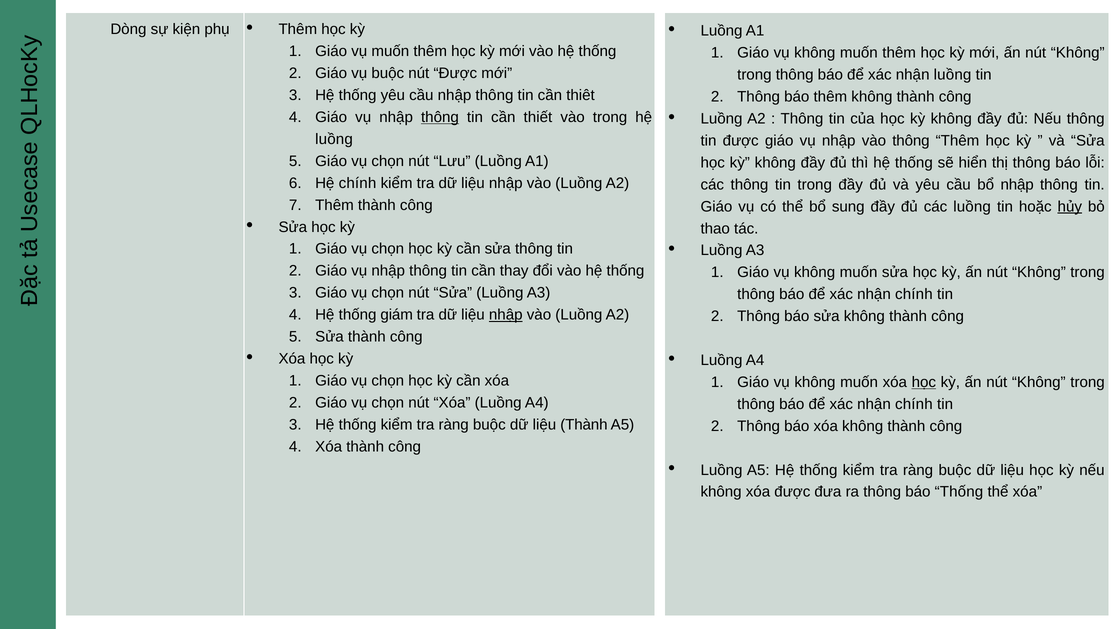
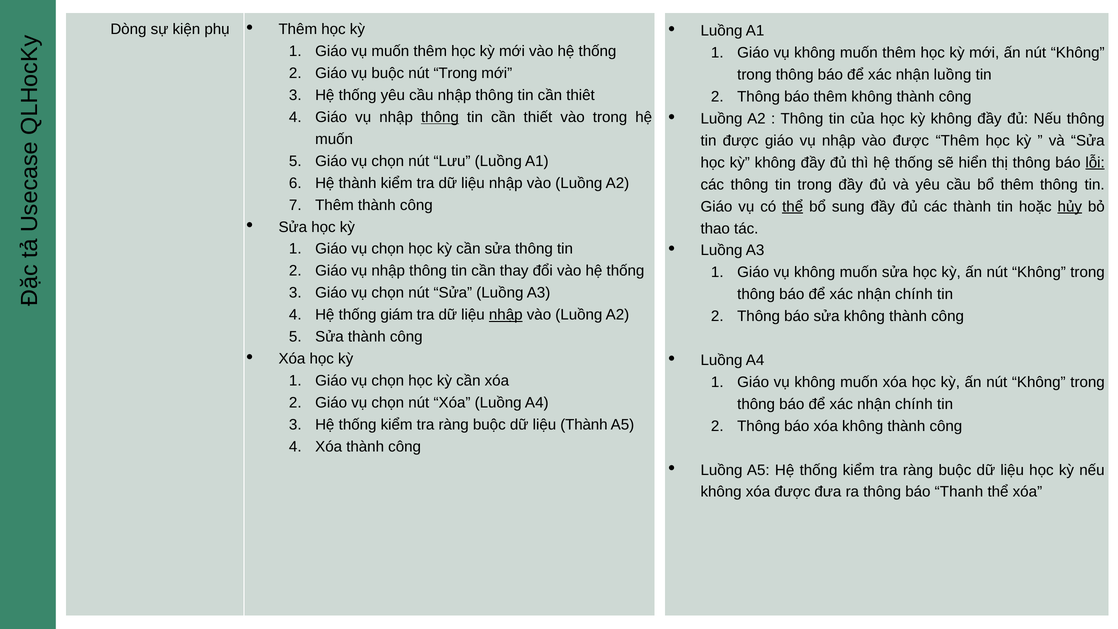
nút Được: Được -> Trong (455, 73)
luồng: luồng -> muốn (334, 139)
vào thông: thông -> được (911, 141)
lỗi underline: none -> present (1095, 163)
Hệ chính: chính -> thành (358, 183)
bổ nhập: nhập -> thêm (1017, 185)
thể underline: none -> present (793, 207)
các luồng: luồng -> thành (972, 207)
học underline: present -> none (924, 382)
báo Thống: Thống -> Thanh (959, 492)
